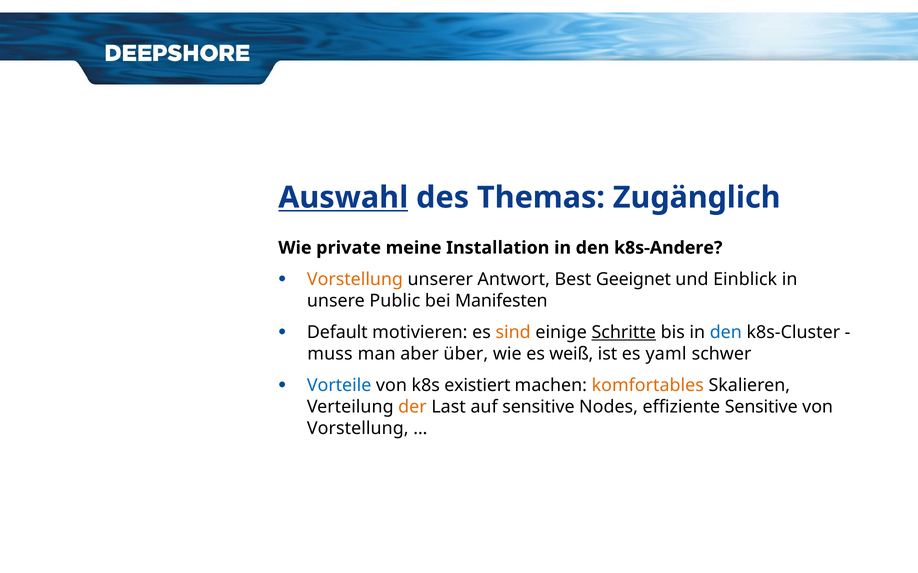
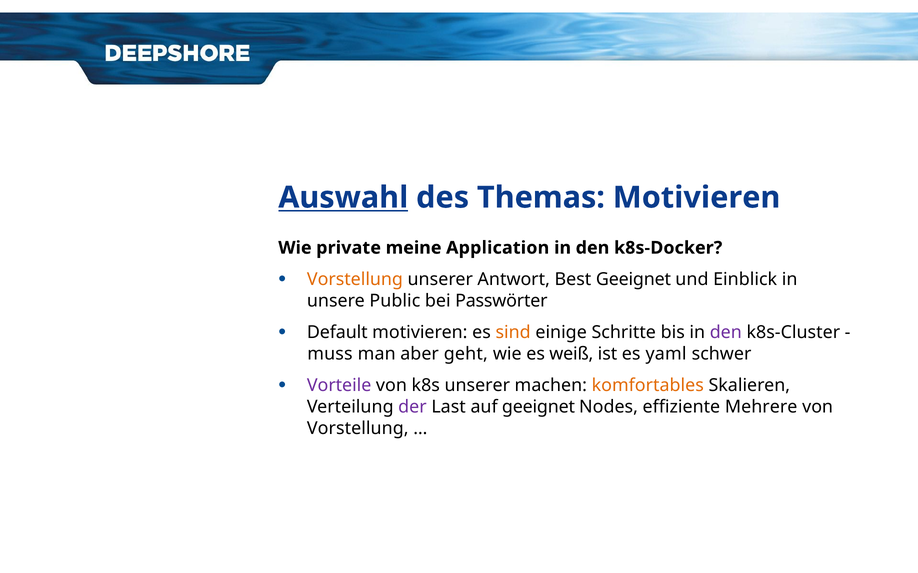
Themas Zugänglich: Zugänglich -> Motivieren (697, 198)
Installation: Installation -> Application (498, 248)
k8s-Andere: k8s-Andere -> k8s-Docker (668, 248)
Manifesten: Manifesten -> Passwörter (501, 301)
Schritte underline: present -> none (624, 333)
den colour: blue -> purple (726, 333)
über: über -> geht (466, 354)
Vorteile colour: blue -> purple (339, 386)
k8s existiert: existiert -> unserer (477, 386)
der colour: orange -> purple (412, 407)
auf sensitive: sensitive -> geeignet (538, 407)
effiziente Sensitive: Sensitive -> Mehrere (761, 407)
